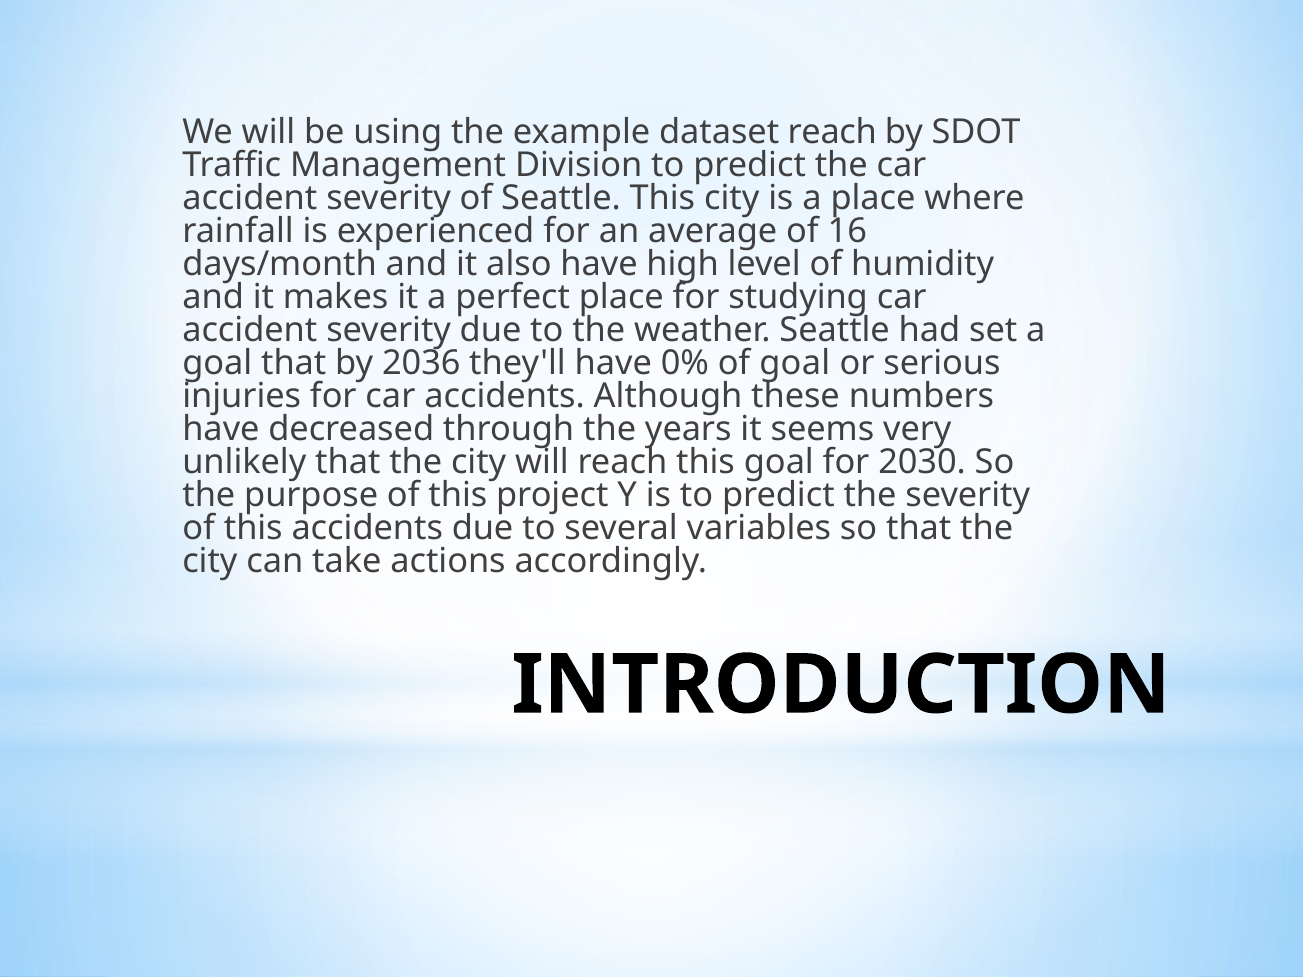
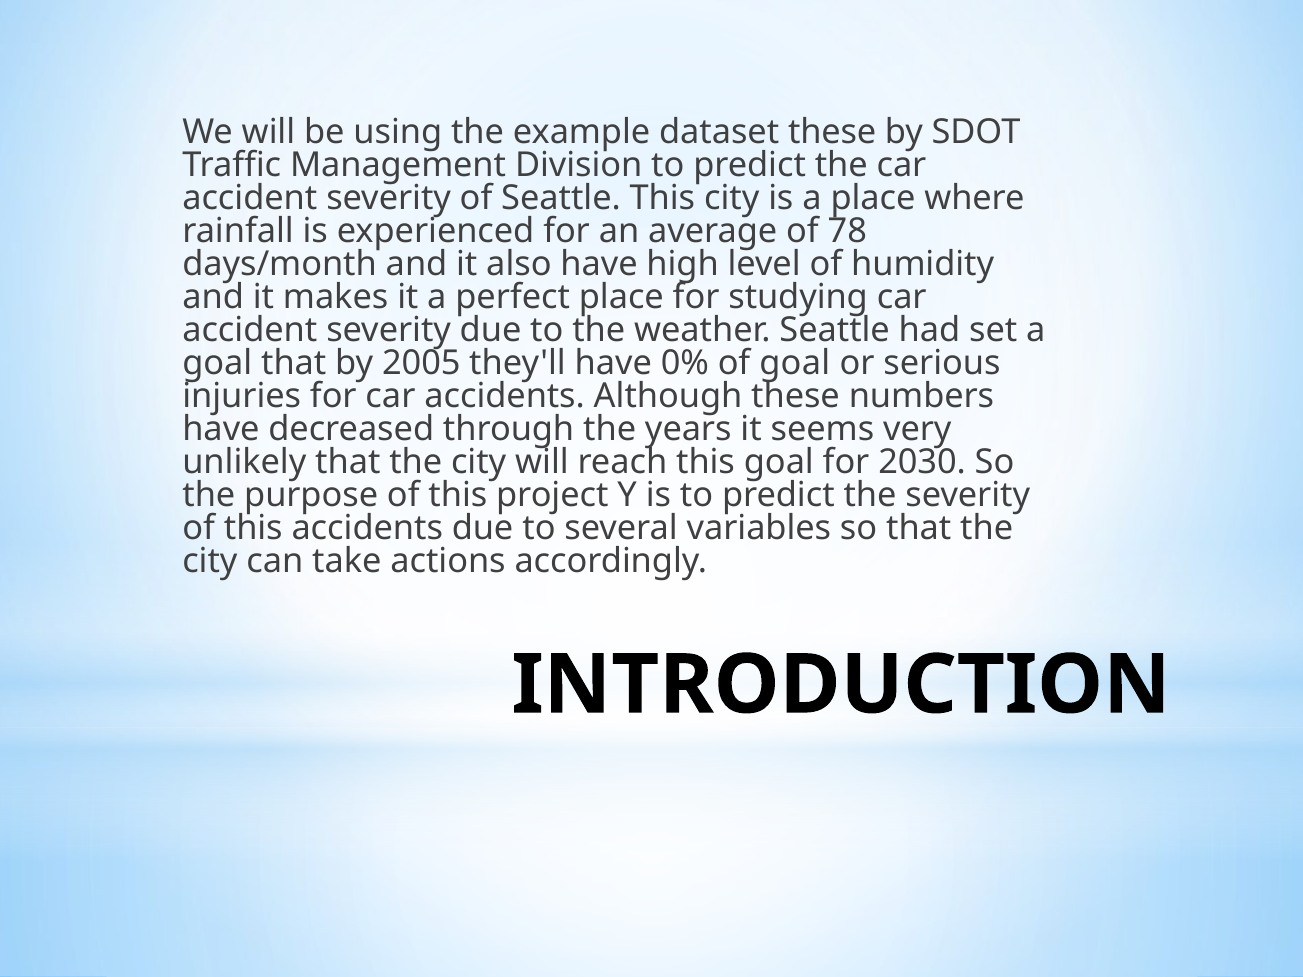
dataset reach: reach -> these (832, 132)
16: 16 -> 78 (847, 231)
2036: 2036 -> 2005 (421, 363)
